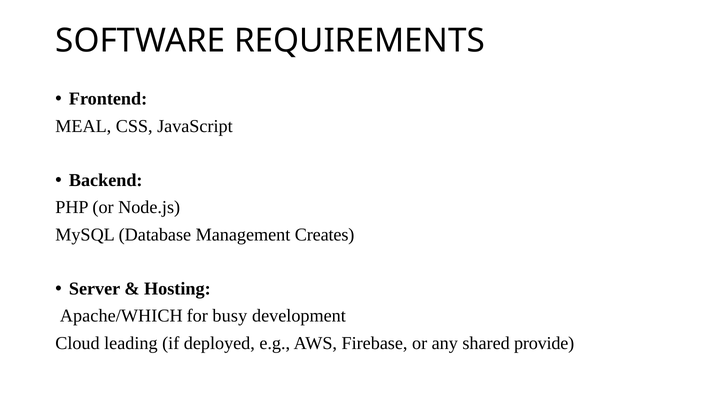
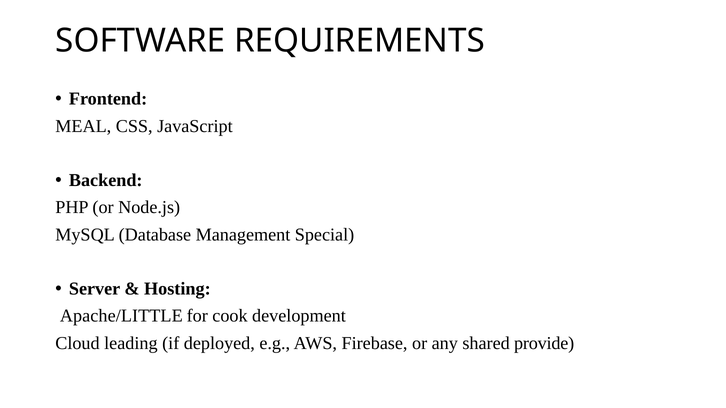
Creates: Creates -> Special (325, 235)
Apache/WHICH: Apache/WHICH -> Apache/LITTLE (121, 316)
busy: busy -> cook (230, 316)
